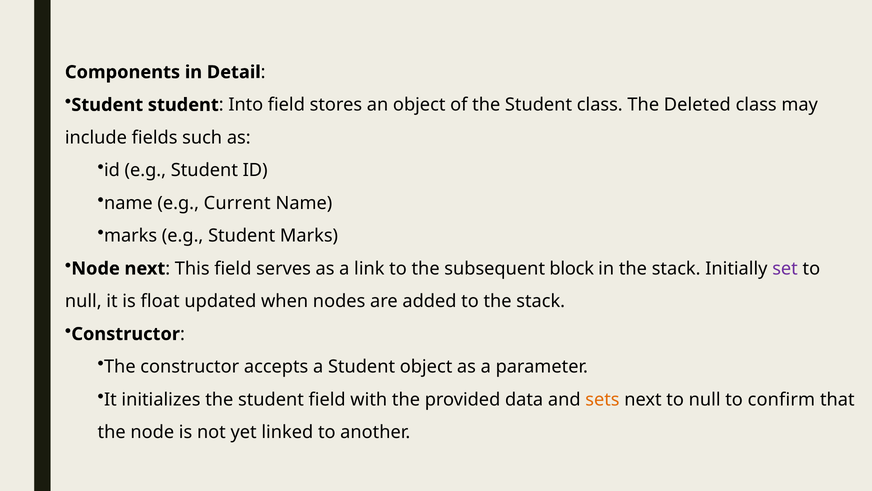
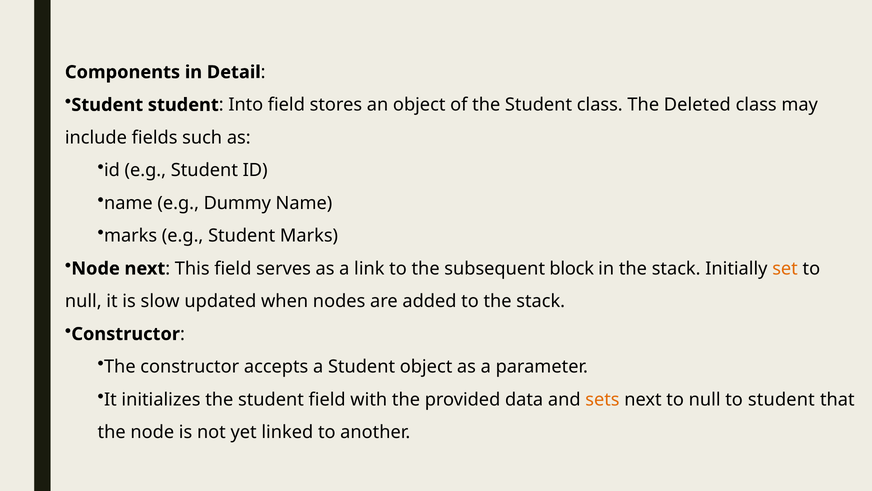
Current: Current -> Dummy (237, 203)
set colour: purple -> orange (785, 268)
float: float -> slow (160, 301)
to confirm: confirm -> student (781, 399)
